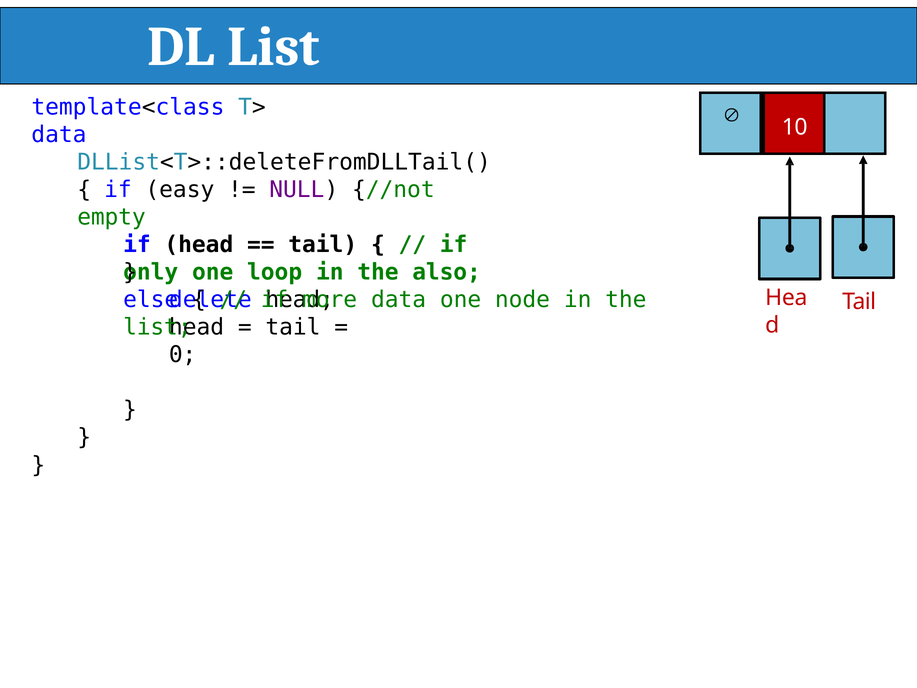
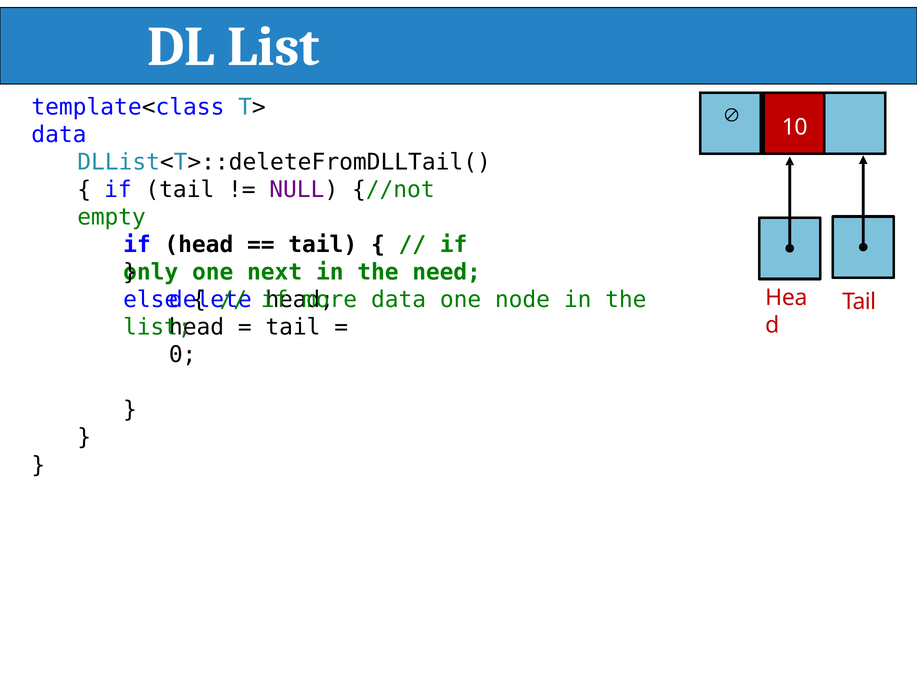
if easy: easy -> tail (180, 190)
loop: loop -> next (275, 272)
also: also -> need (447, 272)
